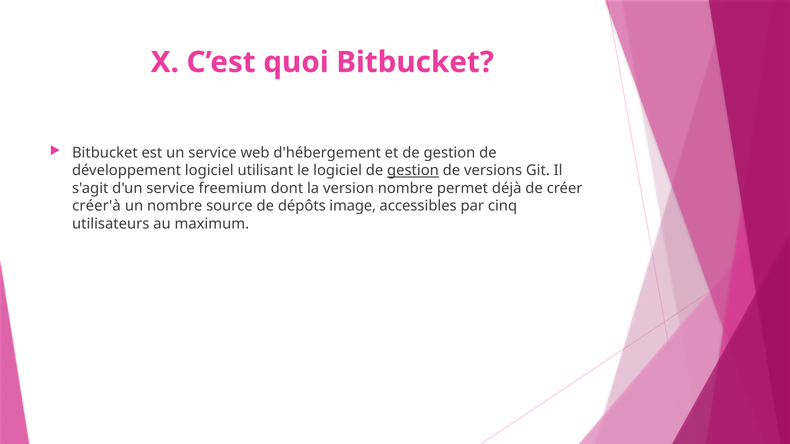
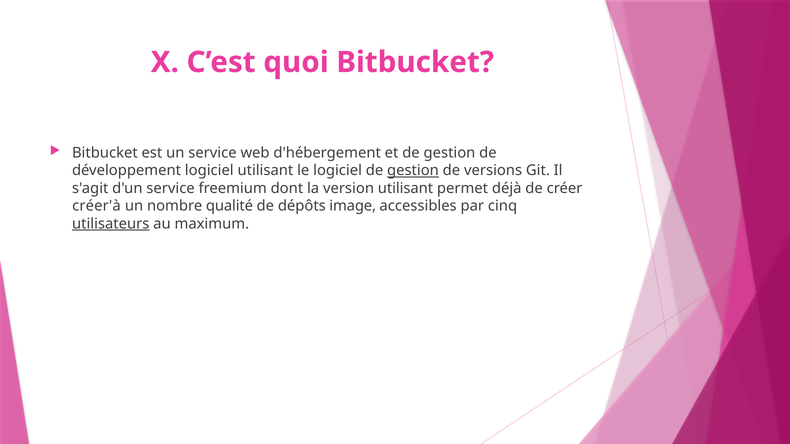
version nombre: nombre -> utilisant (406, 188)
source: source -> qualité (229, 206)
utilisateurs underline: none -> present (111, 224)
